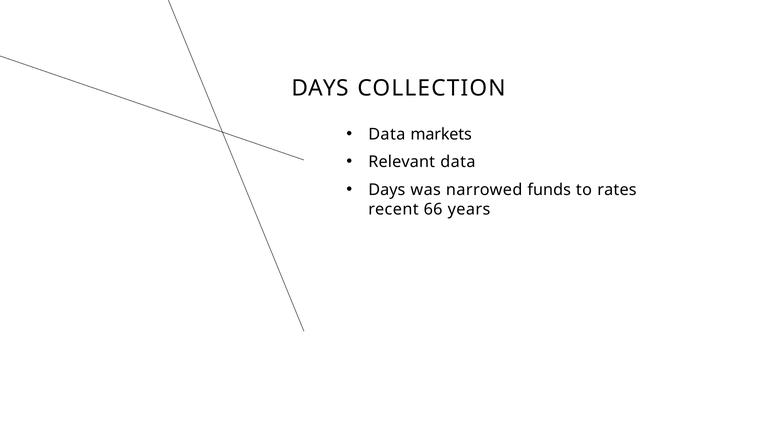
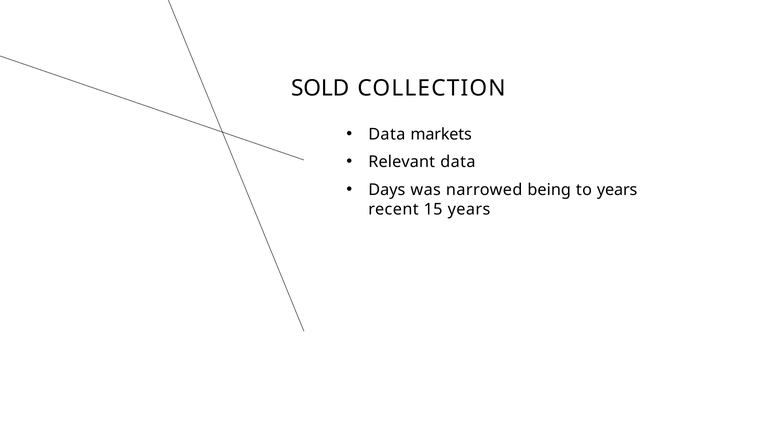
DAYS: DAYS -> SOLD (320, 88)
funds: funds -> being (549, 189)
to rates: rates -> years (617, 189)
66: 66 -> 15 (433, 209)
